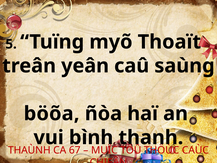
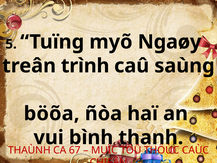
Thoaït: Thoaït -> Ngaøy (169, 42)
yeân: yeân -> trình (85, 66)
